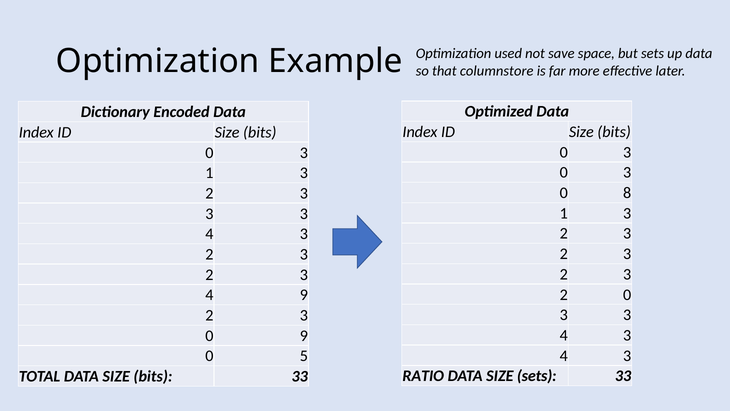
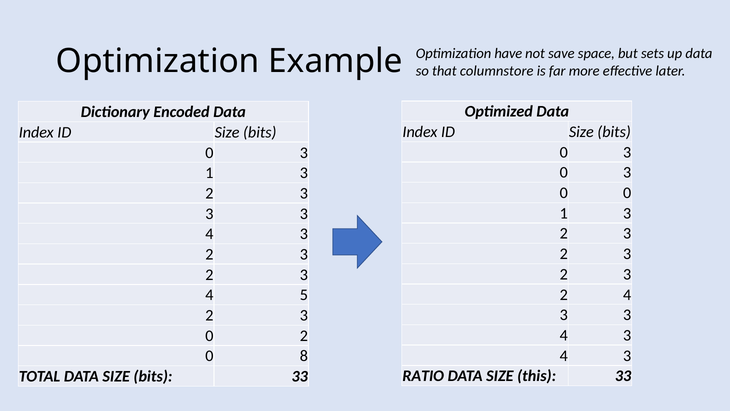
used: used -> have (508, 54)
0 8: 8 -> 0 (627, 193)
2 0: 0 -> 4 (627, 294)
4 9: 9 -> 5 (304, 295)
0 9: 9 -> 2 (304, 335)
5: 5 -> 8 (304, 356)
SIZE sets: sets -> this (537, 376)
